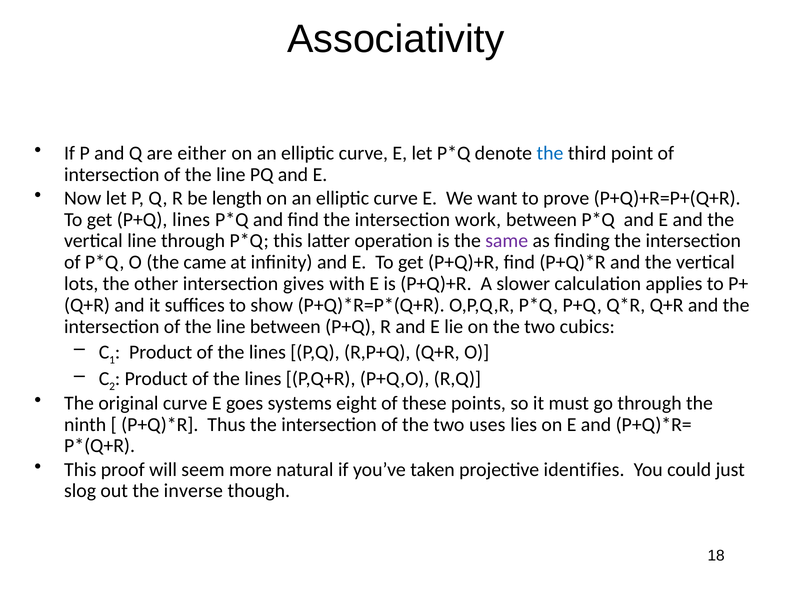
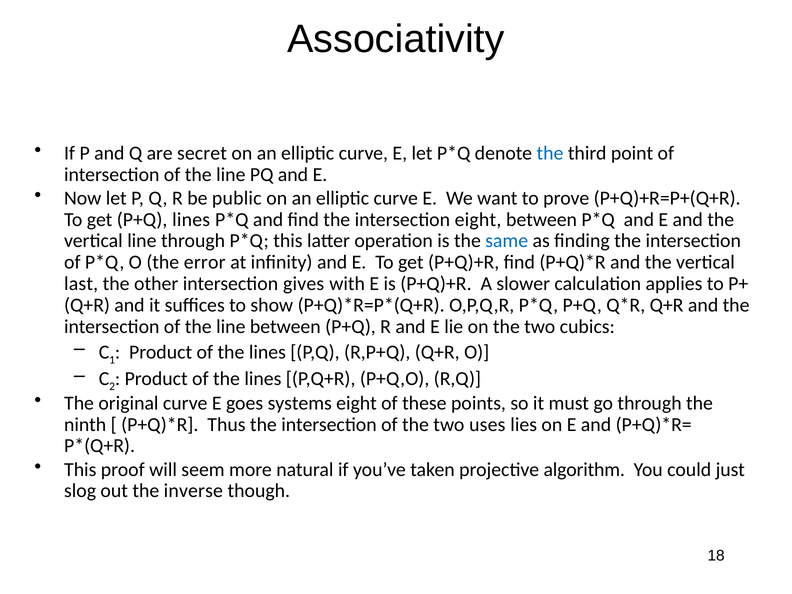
either: either -> secret (202, 153)
length: length -> public (237, 198)
intersection work: work -> eight (478, 220)
same colour: purple -> blue (507, 241)
came: came -> error (205, 262)
lots: lots -> last (81, 284)
identifies: identifies -> algorithm (584, 470)
